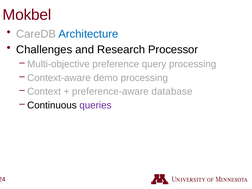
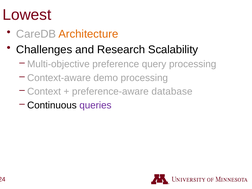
Mokbel: Mokbel -> Lowest (27, 15)
Architecture colour: blue -> orange (88, 34)
Processor: Processor -> Scalability (173, 50)
